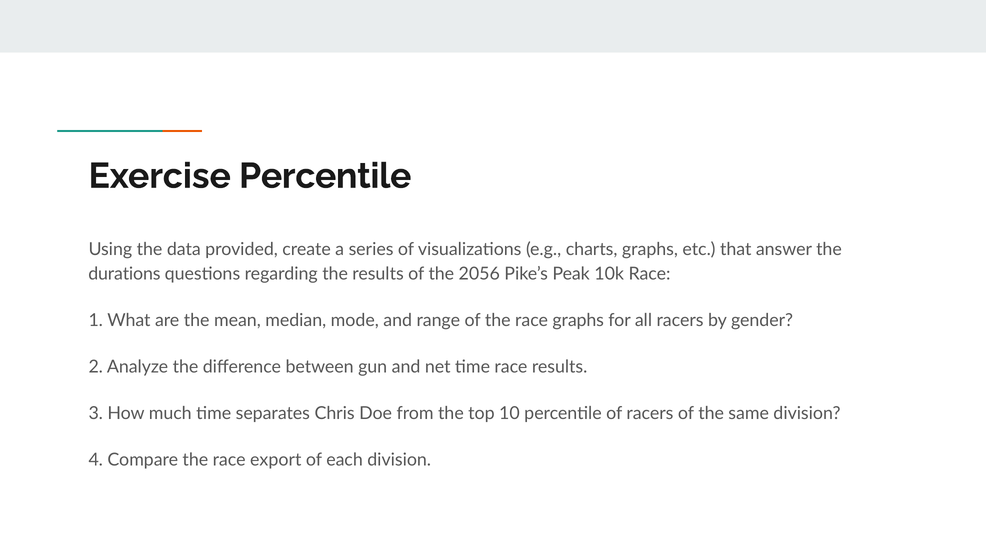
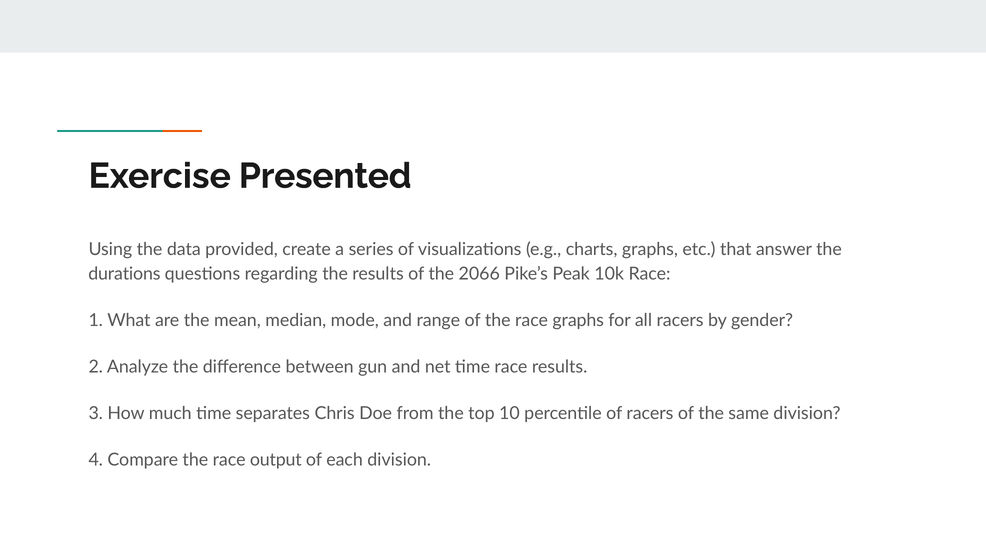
Exercise Percentile: Percentile -> Presented (325, 176)
2056: 2056 -> 2066 (479, 274)
export: export -> output (276, 460)
